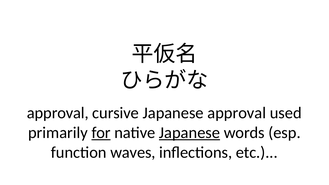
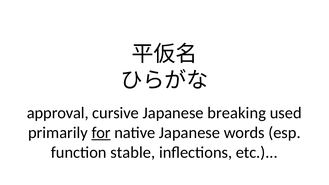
Japanese approval: approval -> breaking (237, 113)
Japanese underline: present -> none (190, 133)
waves: waves -> stable (133, 152)
